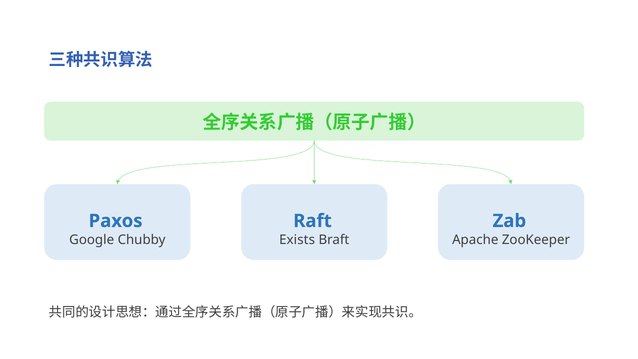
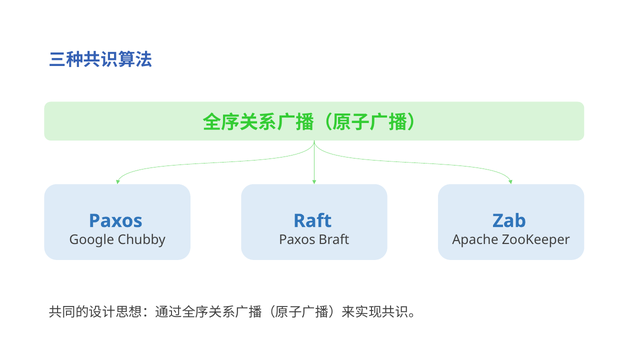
Exists: Exists -> Paxos (297, 240)
